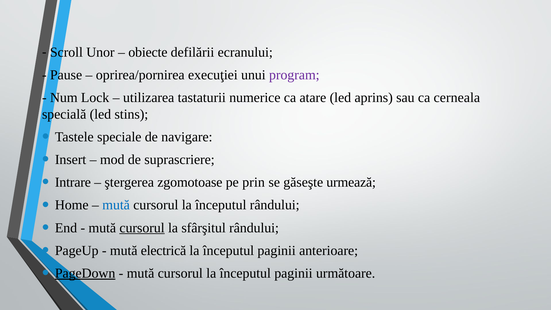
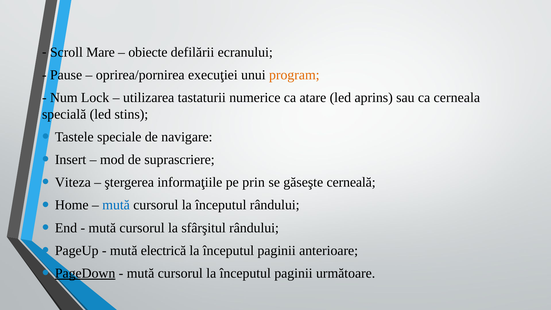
Unor: Unor -> Mare (100, 52)
program colour: purple -> orange (294, 75)
Intrare: Intrare -> Viteza (73, 182)
zgomotoase: zgomotoase -> informaţiile (190, 182)
urmează: urmează -> cerneală (351, 182)
cursorul underline: present -> none (142, 228)
